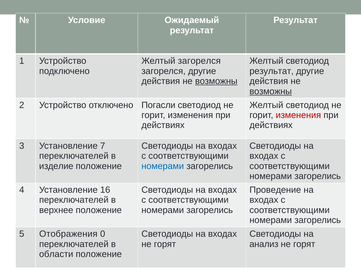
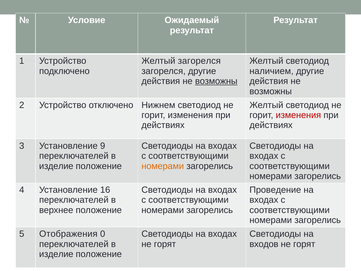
результат: результат -> наличием (272, 71)
возможны underline: present -> none (271, 91)
Погасли: Погасли -> Нижнем (158, 105)
7: 7 -> 9 (103, 146)
номерами colour: blue -> orange (163, 166)
анализ: анализ -> входов (264, 244)
области: области -> изделие (56, 254)
